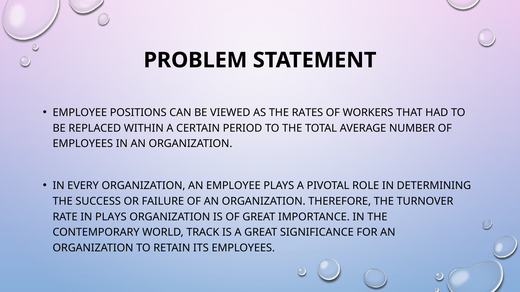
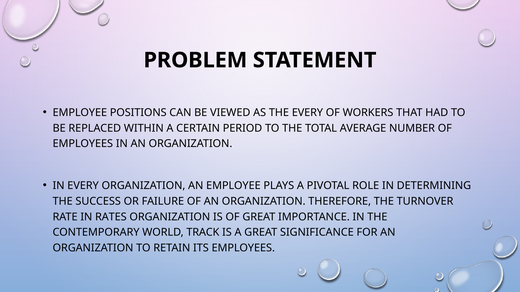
THE RATES: RATES -> EVERY (307, 113)
IN PLAYS: PLAYS -> RATES (111, 217)
